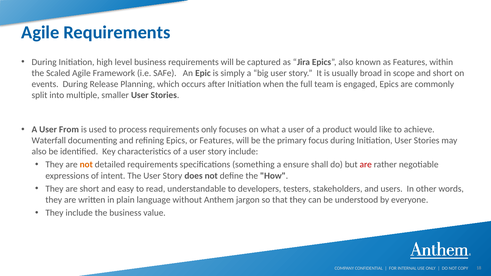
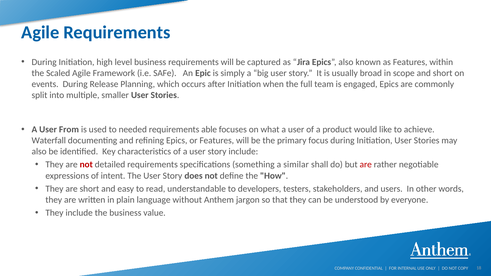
process: process -> needed (133, 130)
requirements only: only -> able (209, 130)
not colour: orange -> red (86, 165)
ensure: ensure -> similar (296, 165)
